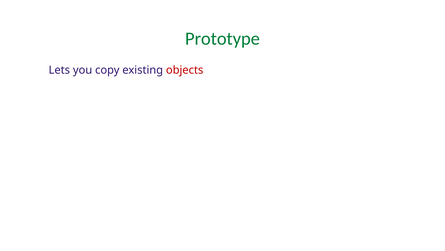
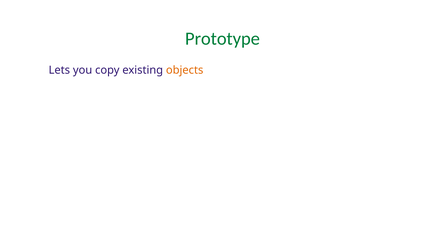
objects colour: red -> orange (185, 70)
